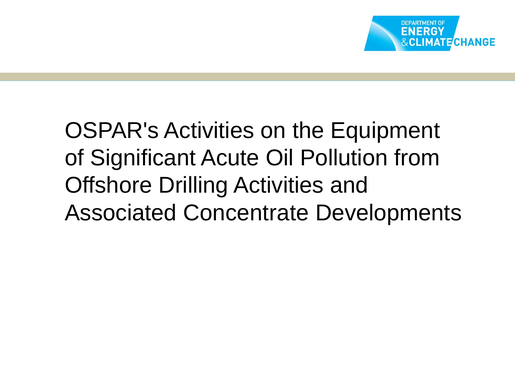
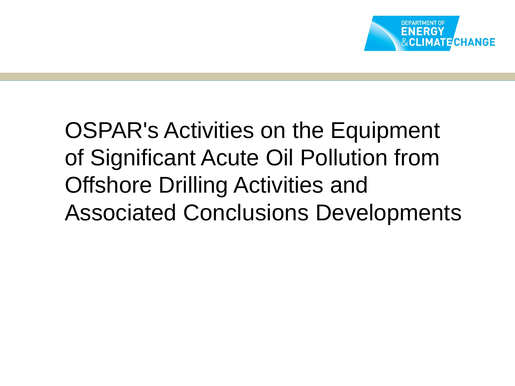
Concentrate: Concentrate -> Conclusions (246, 213)
